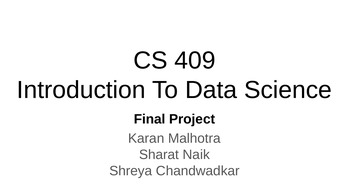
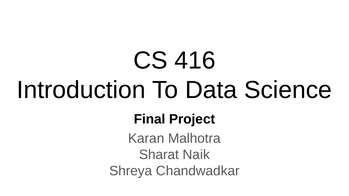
409: 409 -> 416 (195, 60)
